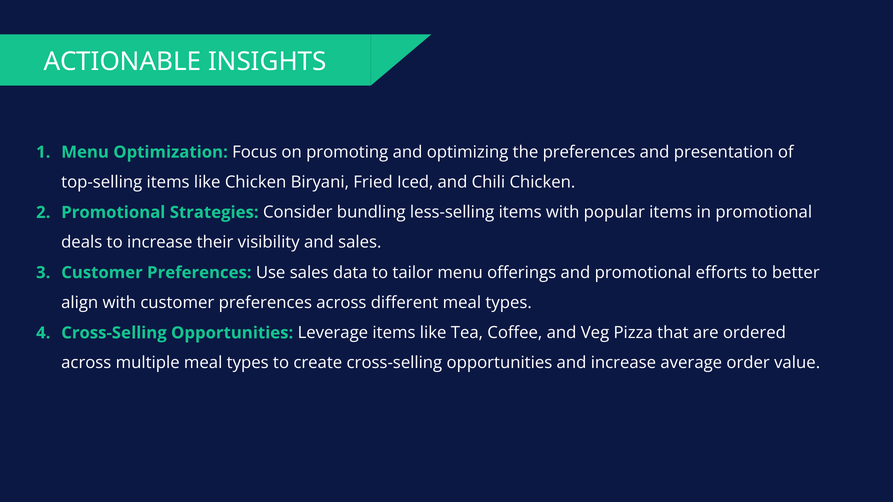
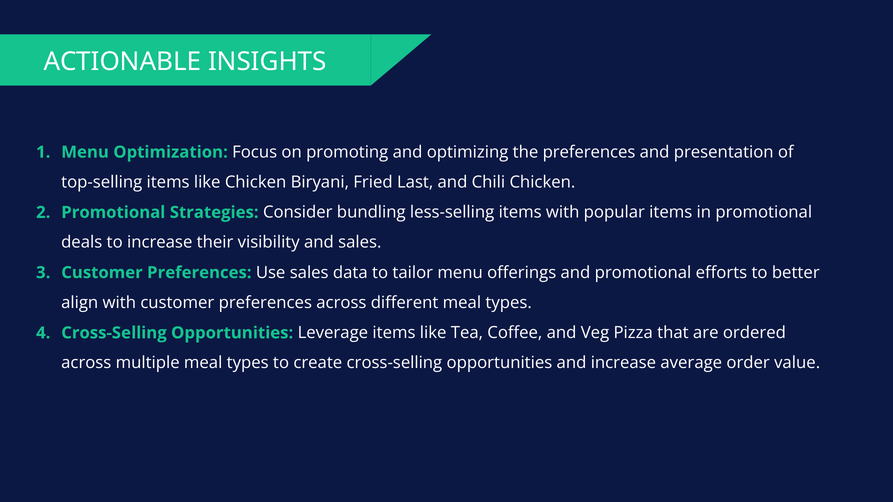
Iced: Iced -> Last (415, 182)
